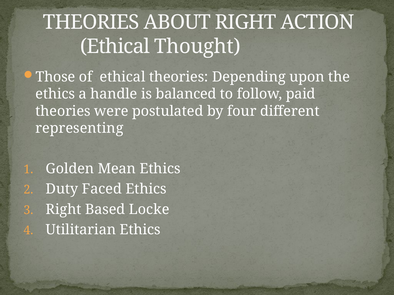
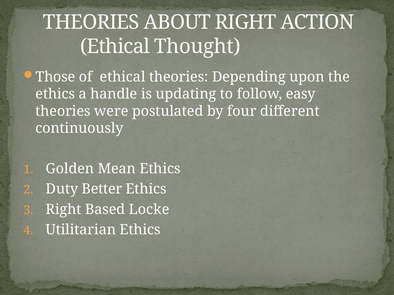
balanced: balanced -> updating (186, 94)
paid: paid -> easy (301, 94)
representing: representing -> continuously (79, 128)
Faced: Faced -> Better (102, 189)
